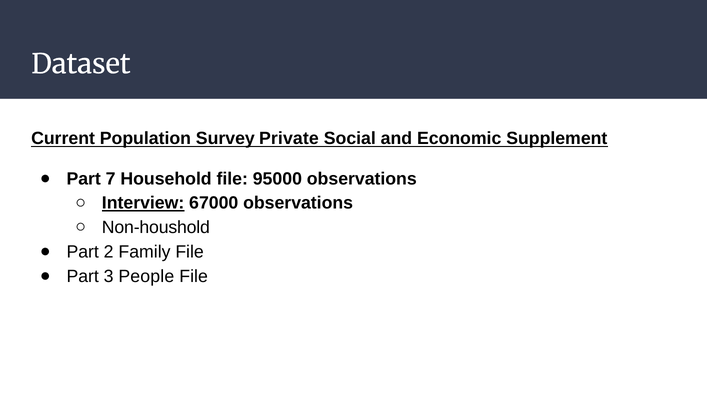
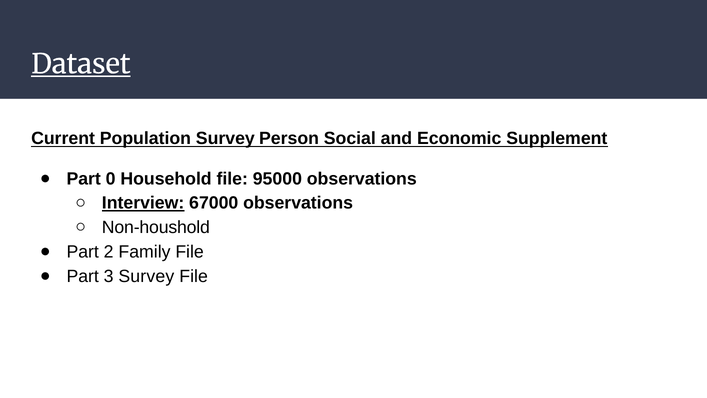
Dataset underline: none -> present (81, 64)
Private: Private -> Person (289, 139)
7: 7 -> 0 (111, 179)
3 People: People -> Survey (146, 276)
